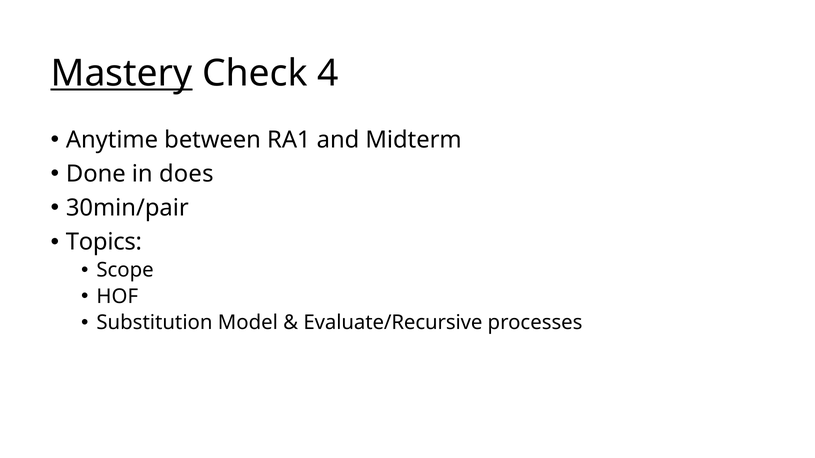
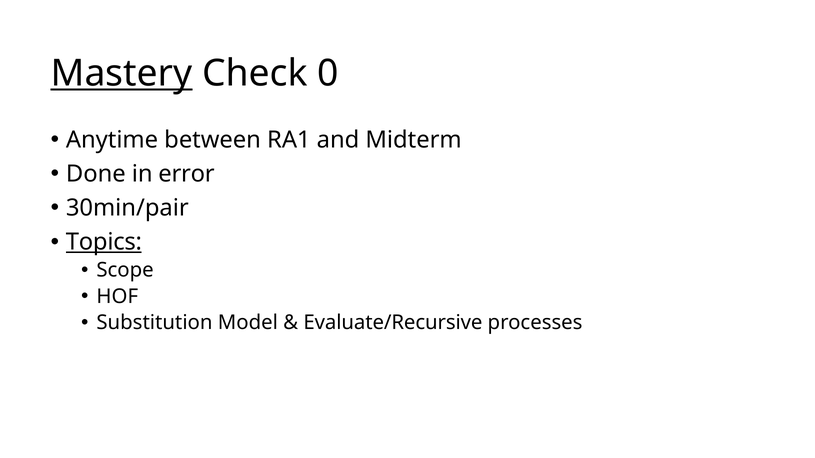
4: 4 -> 0 (328, 73)
does: does -> error (187, 174)
Topics underline: none -> present (104, 242)
